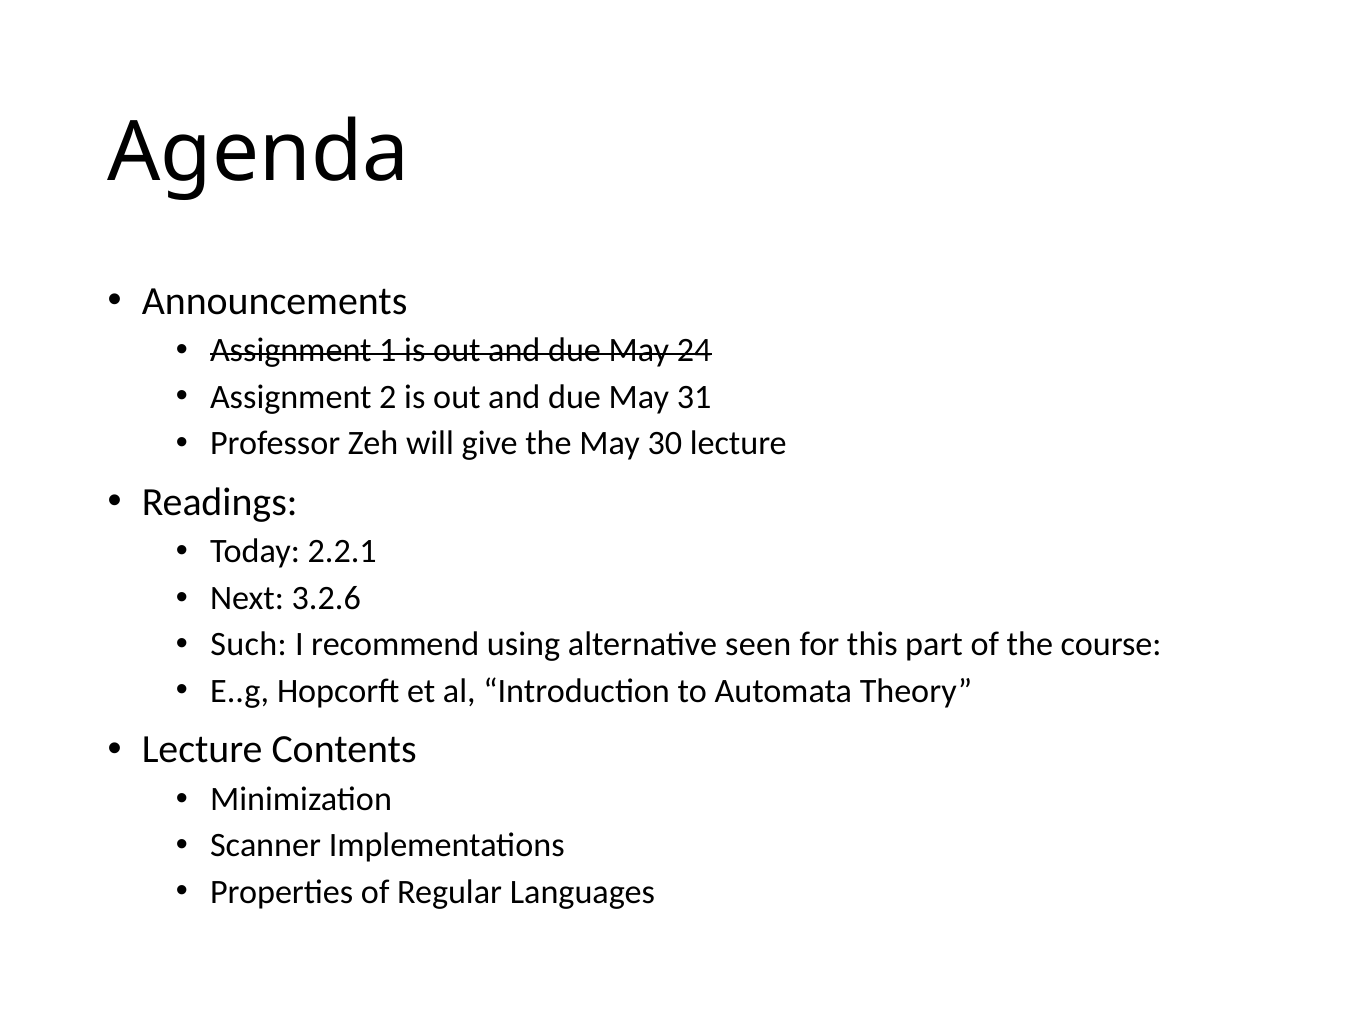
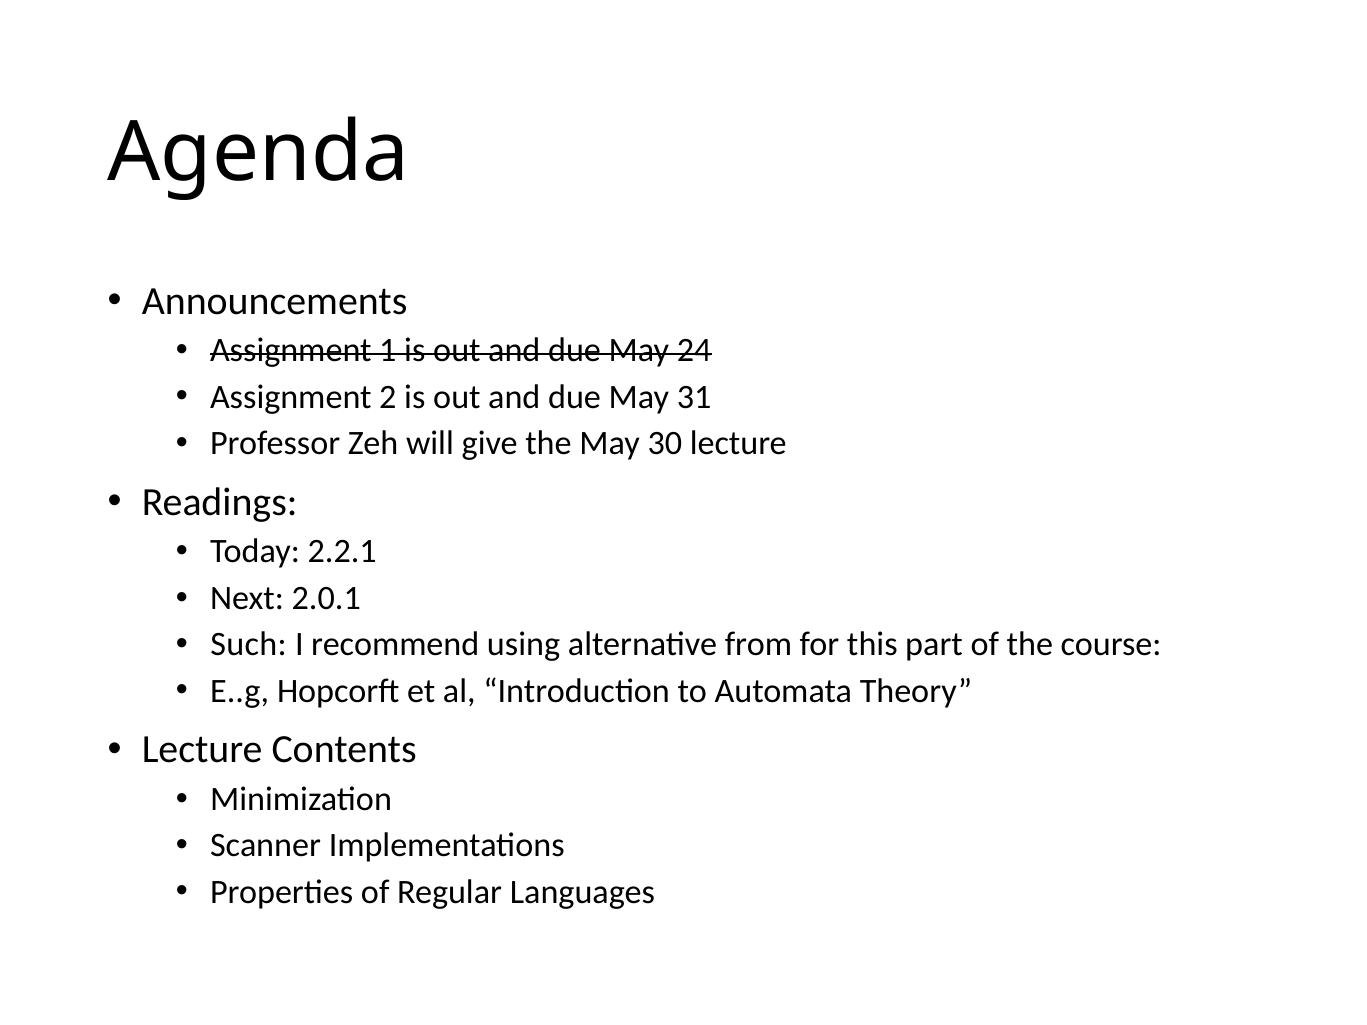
3.2.6: 3.2.6 -> 2.0.1 (326, 598)
seen: seen -> from (758, 645)
